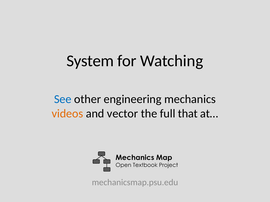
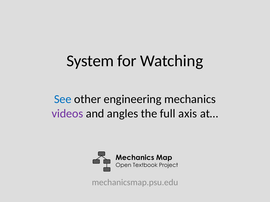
videos colour: orange -> purple (67, 114)
vector: vector -> angles (123, 114)
that: that -> axis (188, 114)
